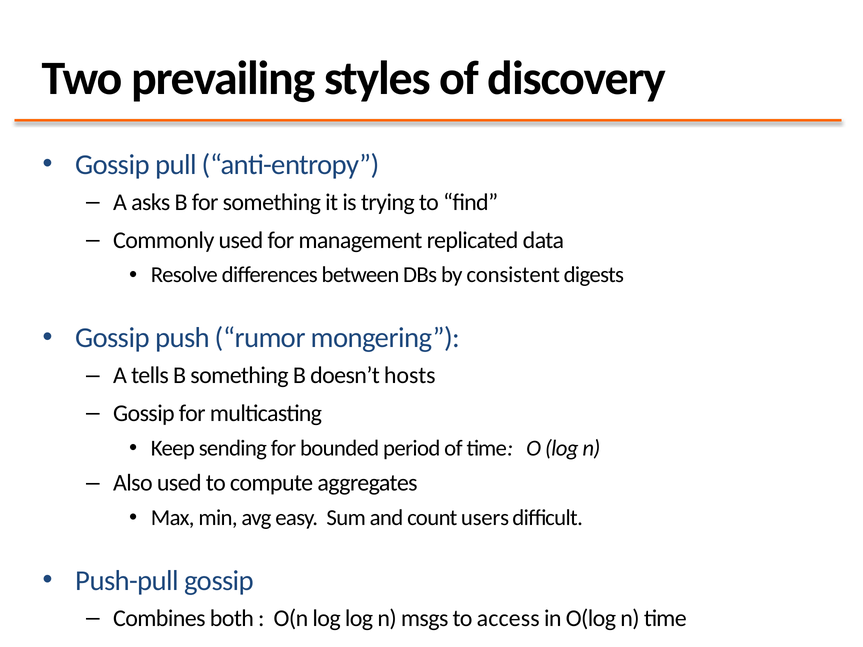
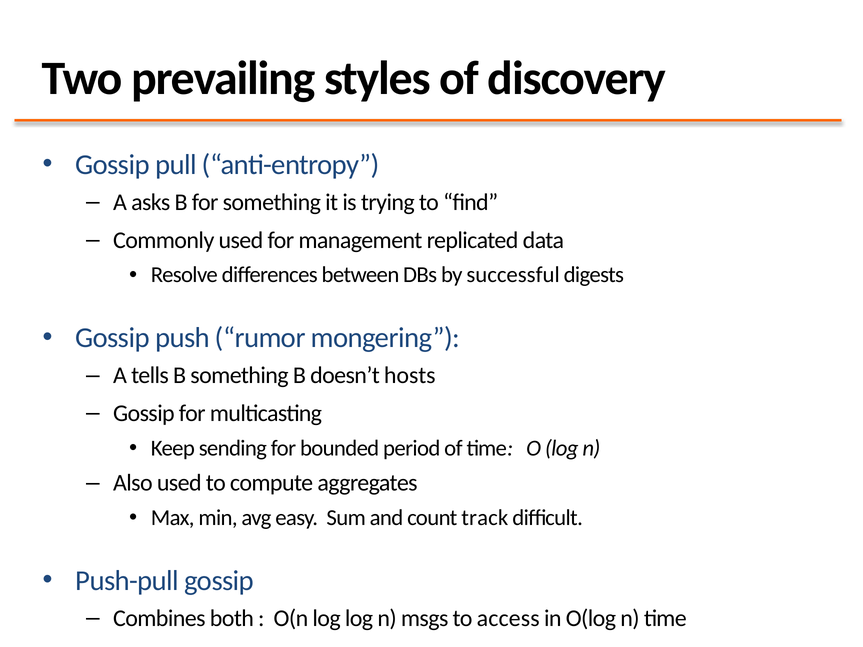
consistent: consistent -> successful (513, 275)
users: users -> track (485, 518)
